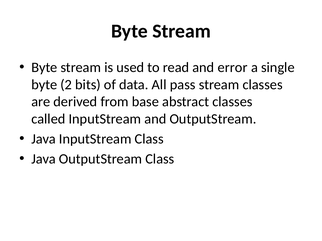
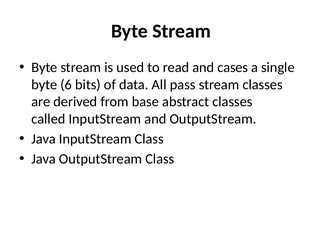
error: error -> cases (233, 68)
2: 2 -> 6 (66, 85)
